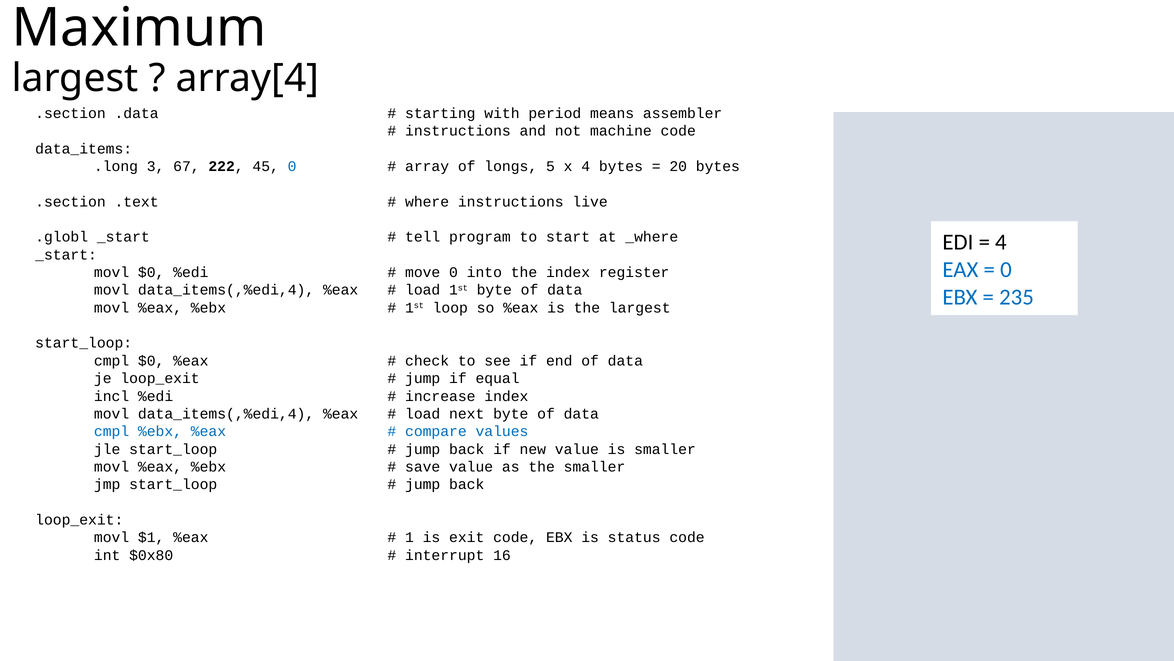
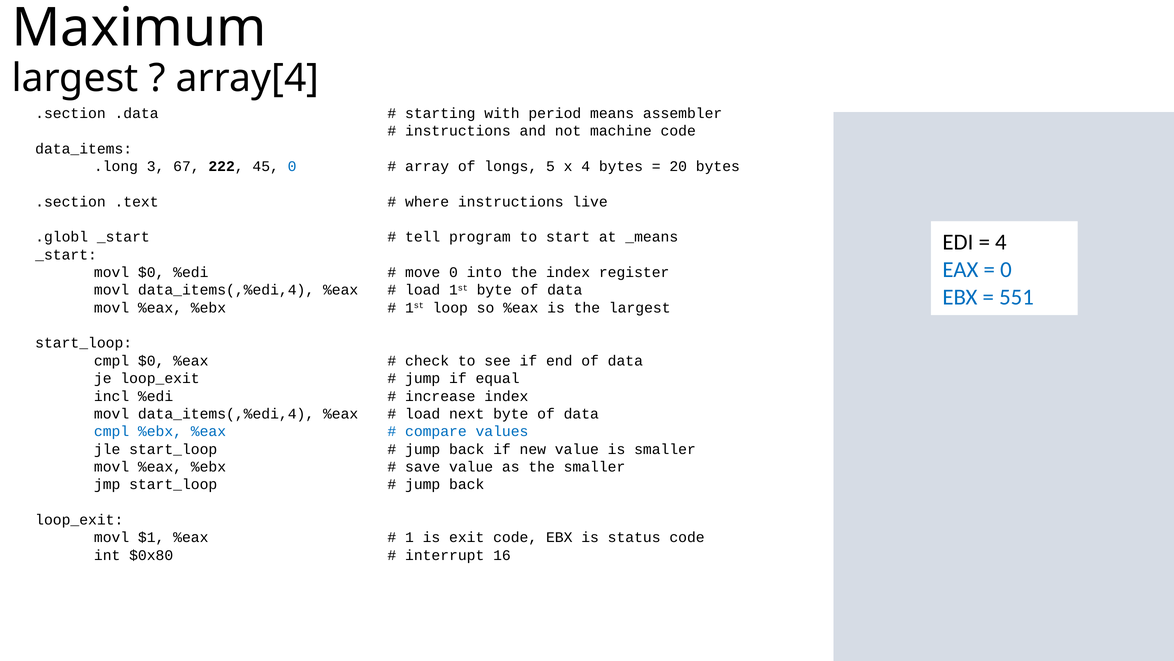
_where: _where -> _means (652, 237)
235: 235 -> 551 (1017, 297)
